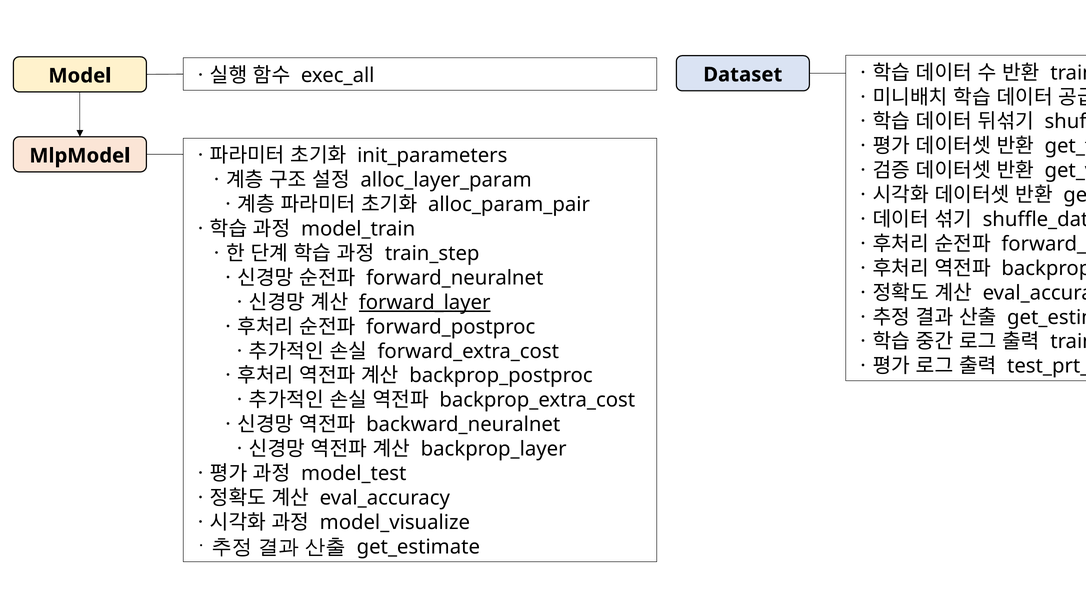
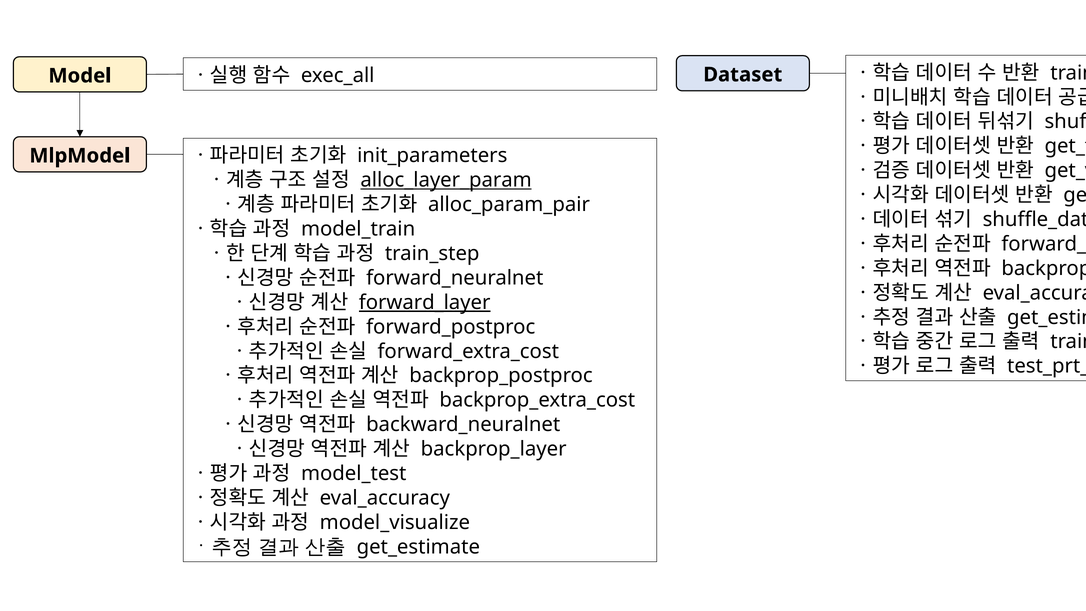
alloc_layer_param underline: none -> present (446, 180)
